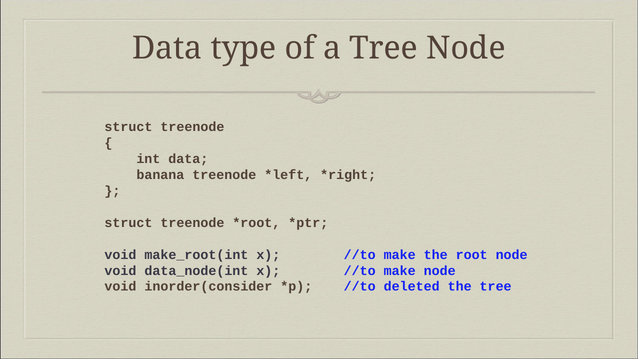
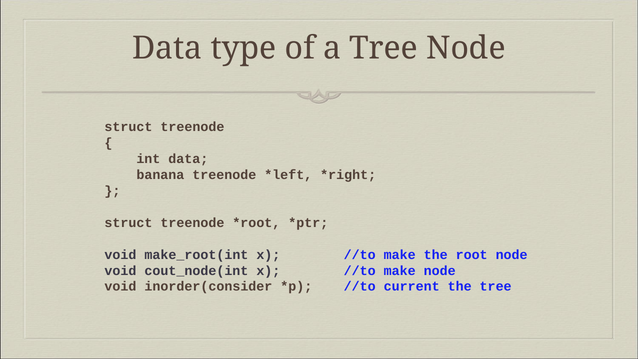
data_node(int: data_node(int -> cout_node(int (196, 271)
deleted: deleted -> current (412, 286)
